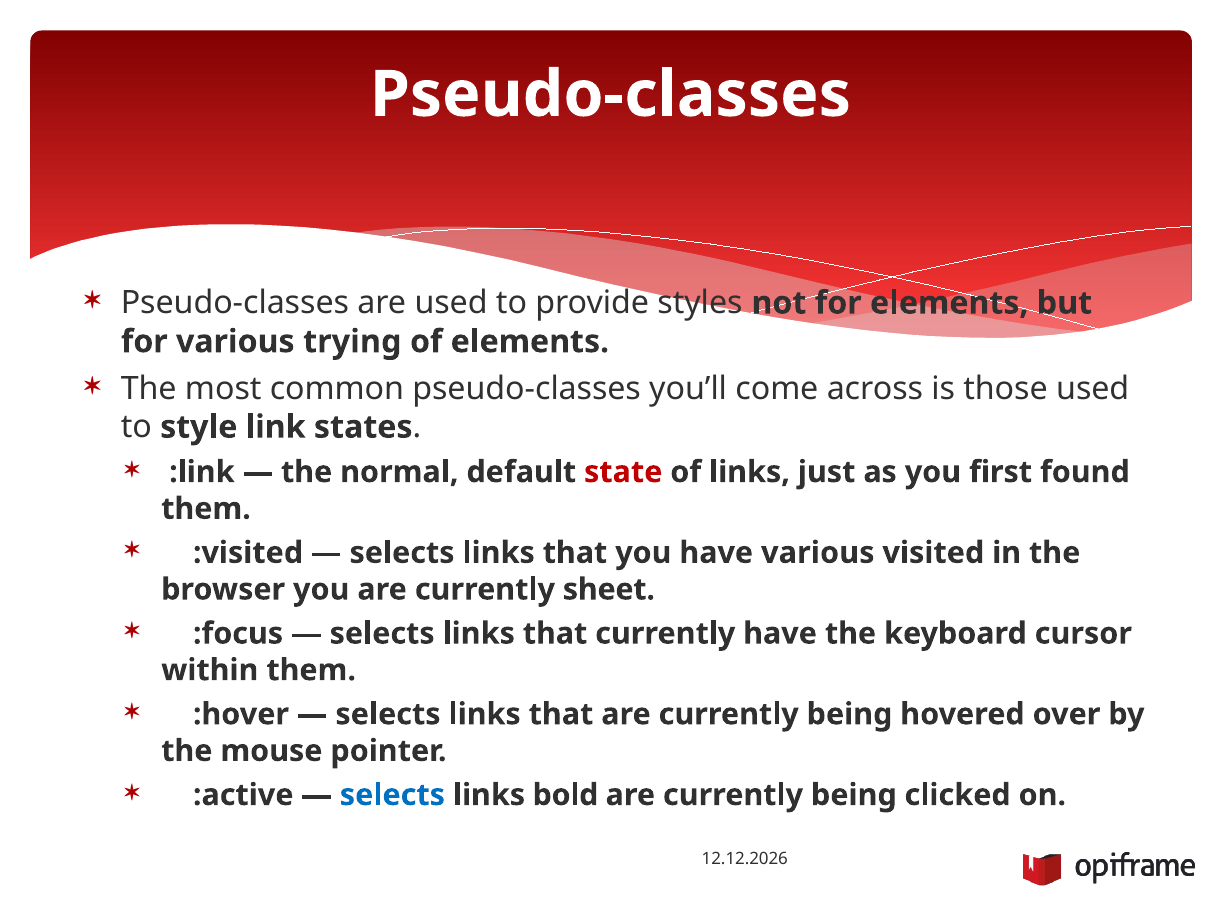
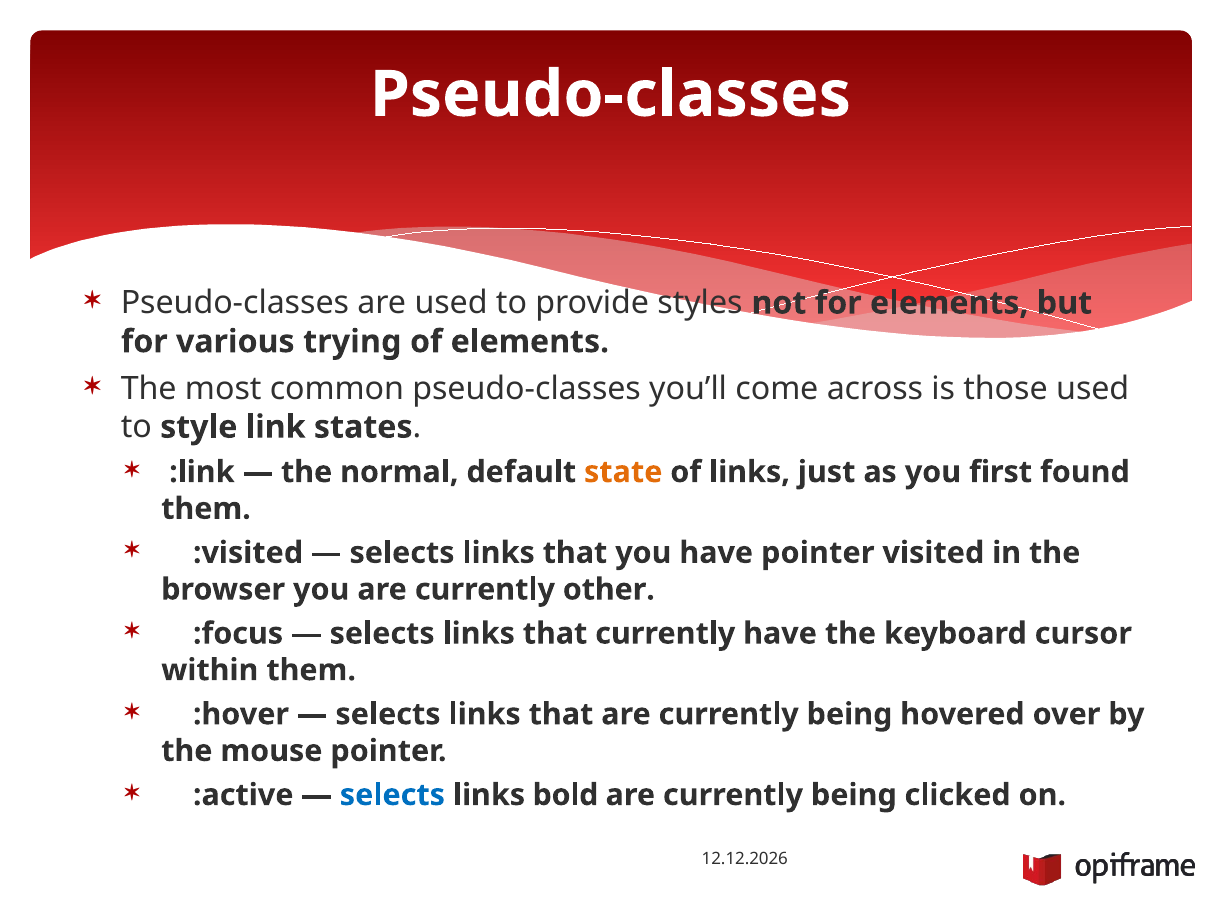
state colour: red -> orange (623, 472)
have various: various -> pointer (818, 553)
sheet: sheet -> other (609, 589)
